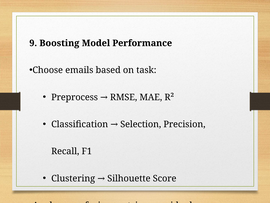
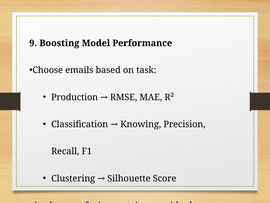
Preprocess: Preprocess -> Production (75, 97)
Selection: Selection -> Knowing (141, 124)
